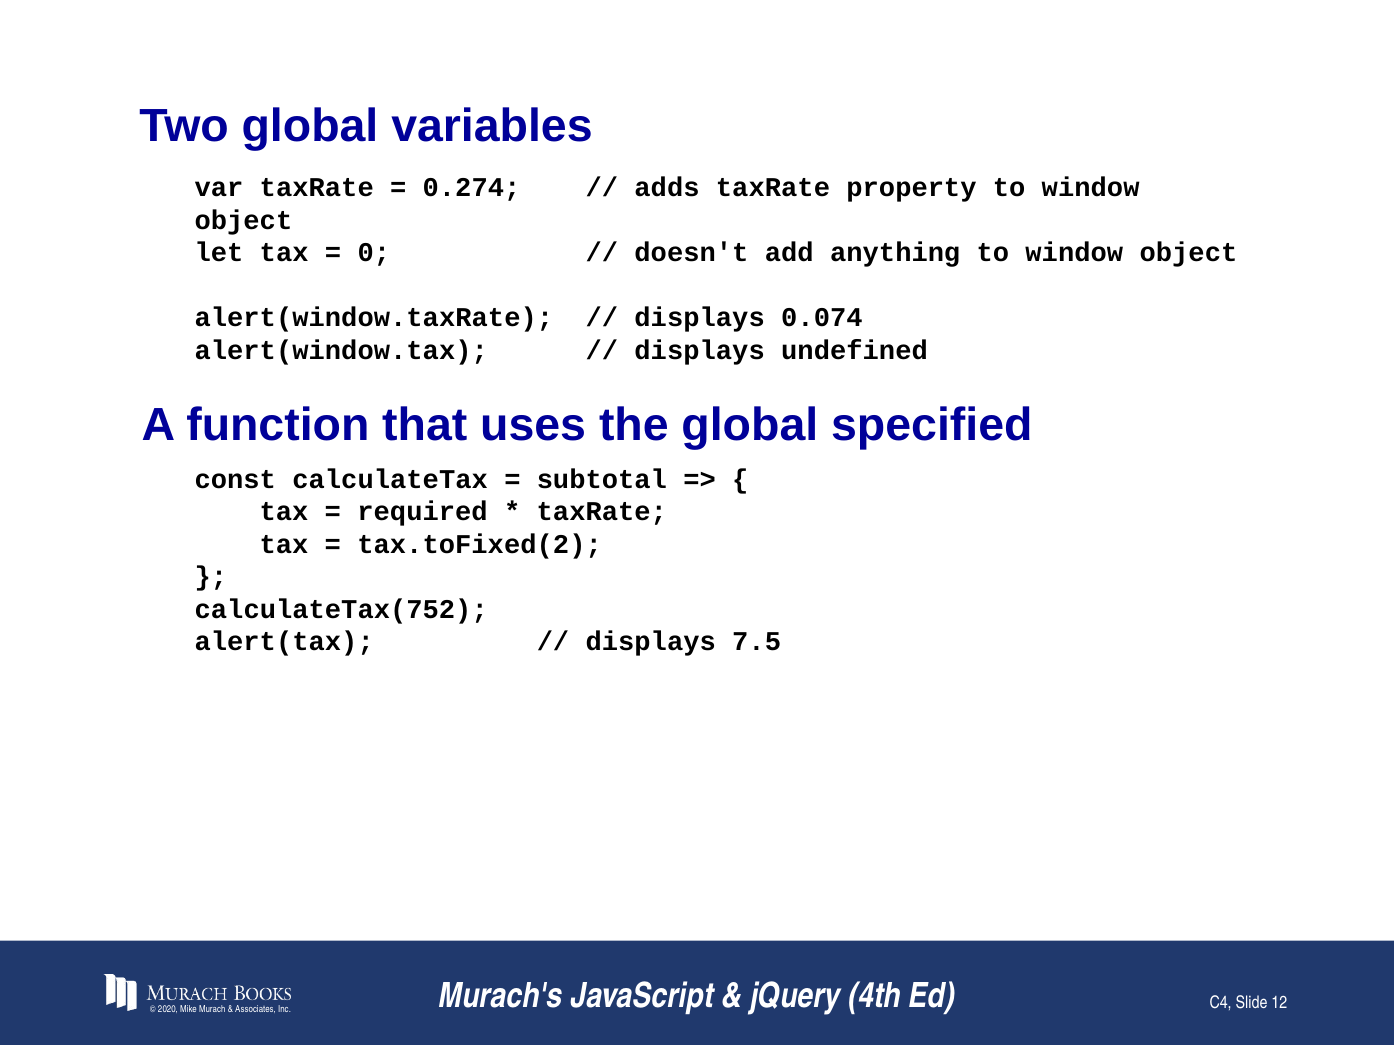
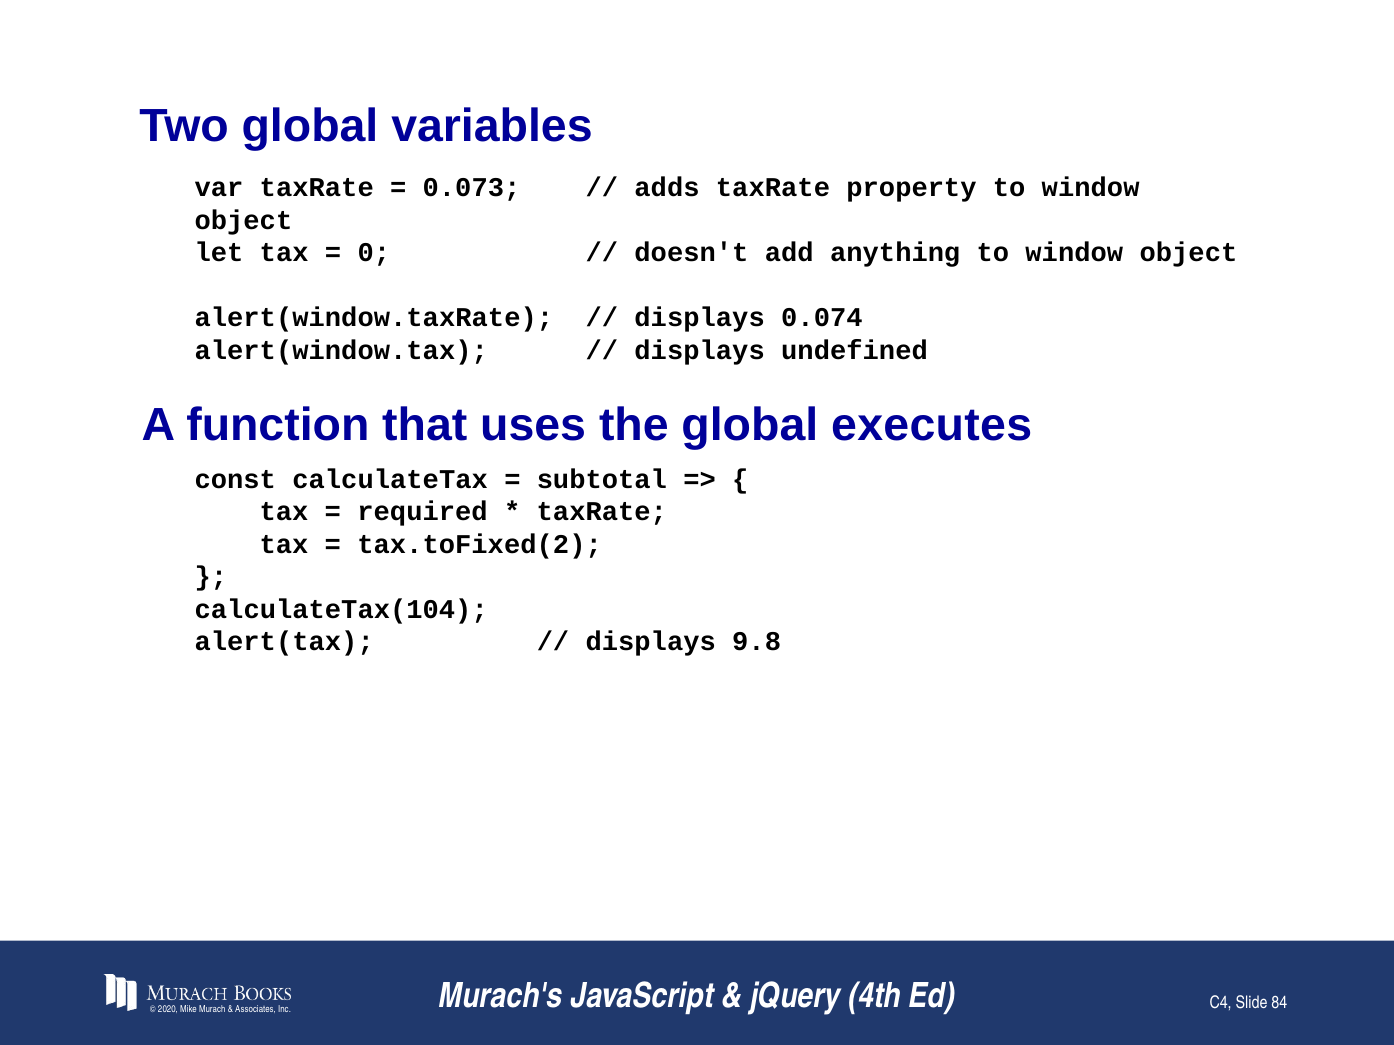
0.274: 0.274 -> 0.073 (472, 188)
specified: specified -> executes (932, 425)
calculateTax(752: calculateTax(752 -> calculateTax(104 (341, 610)
7.5: 7.5 -> 9.8 (757, 642)
12: 12 -> 84 (1279, 1003)
